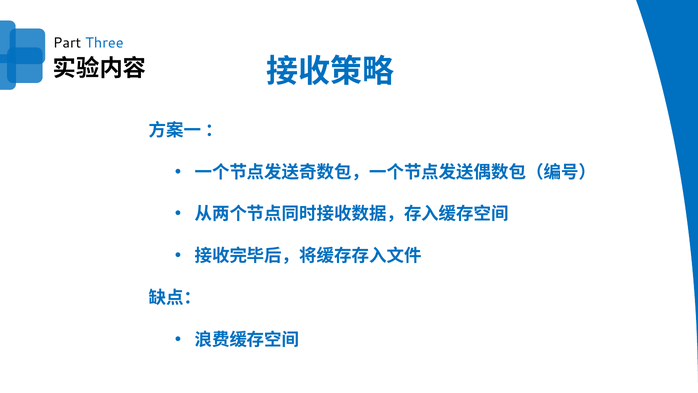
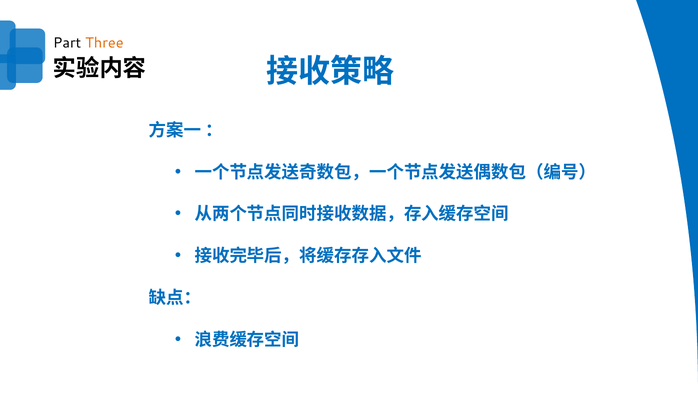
Three colour: blue -> orange (104, 43)
